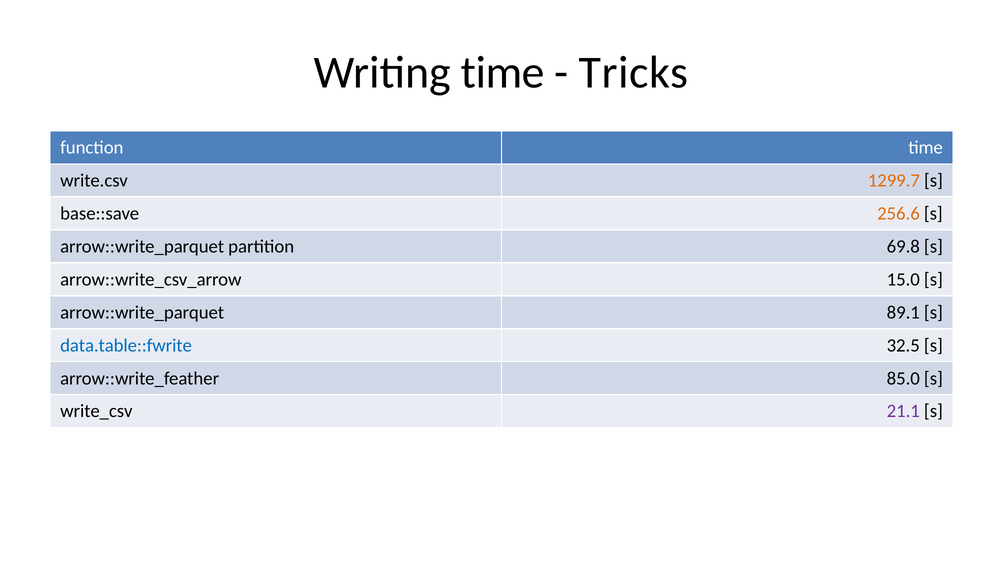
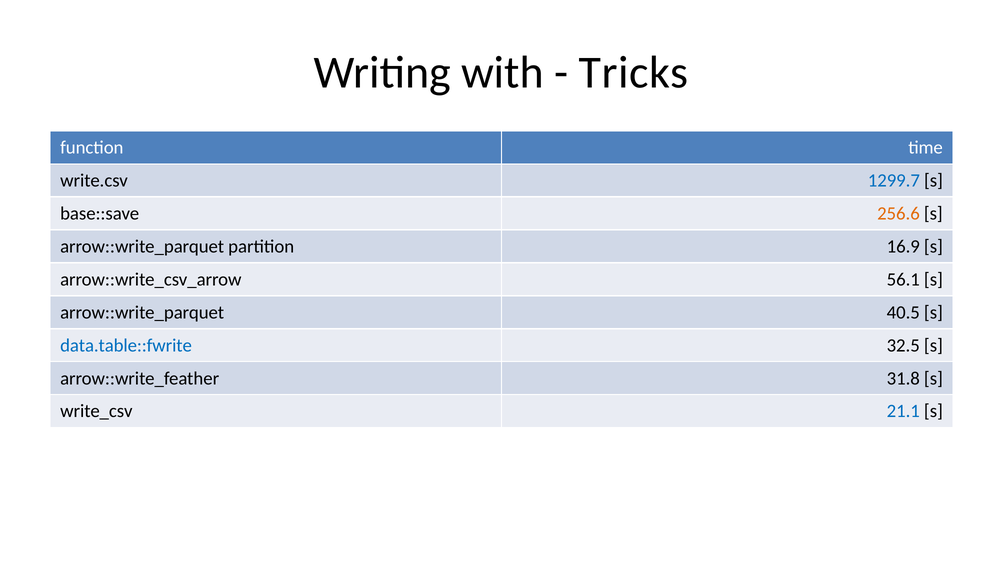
Writing time: time -> with (503, 73)
1299.7 colour: orange -> blue (894, 181)
69.8: 69.8 -> 16.9 (903, 247)
15.0: 15.0 -> 56.1 (903, 280)
89.1: 89.1 -> 40.5 (903, 313)
85.0: 85.0 -> 31.8 (903, 378)
21.1 colour: purple -> blue (903, 411)
